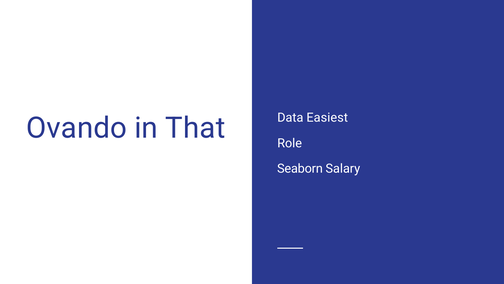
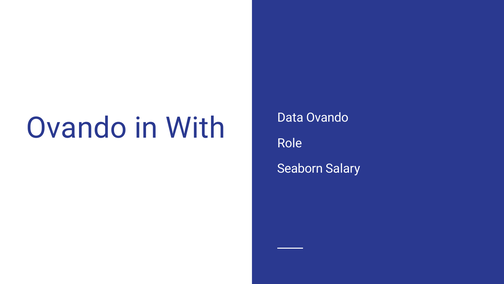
That: That -> With (195, 128)
Data Easiest: Easiest -> Ovando (327, 118)
